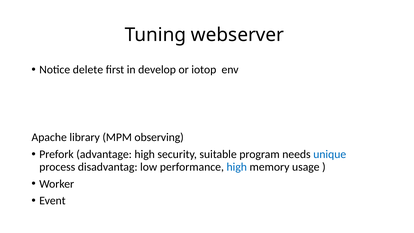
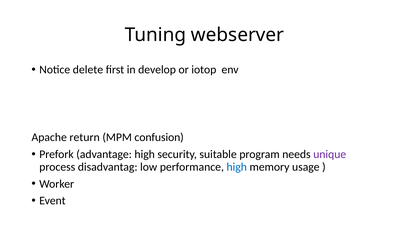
library: library -> return (85, 137)
observing: observing -> confusion (159, 137)
unique colour: blue -> purple (330, 154)
